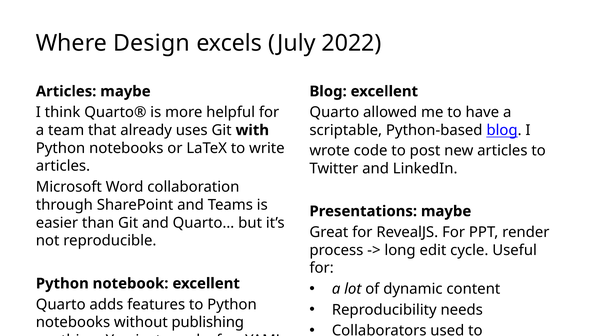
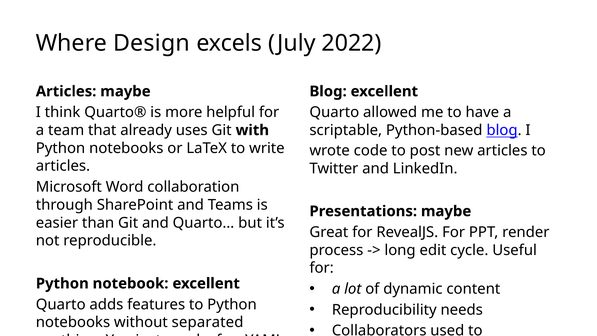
publishing: publishing -> separated (208, 322)
